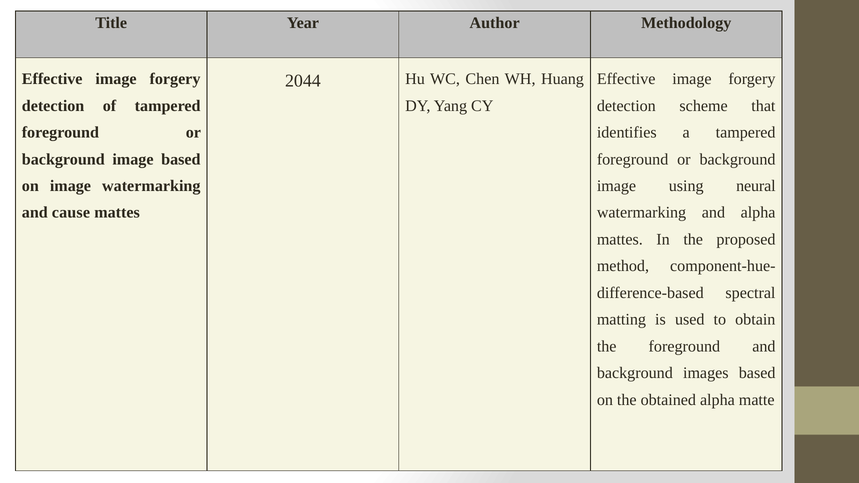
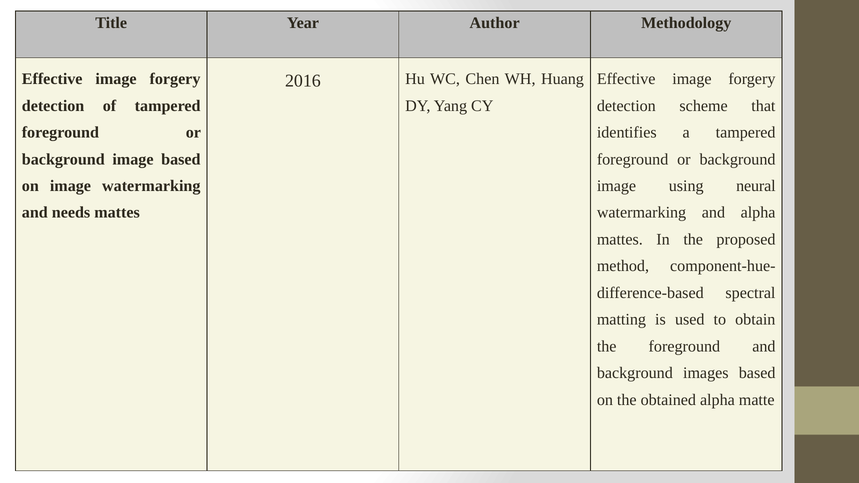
2044: 2044 -> 2016 (303, 81)
cause: cause -> needs (71, 213)
